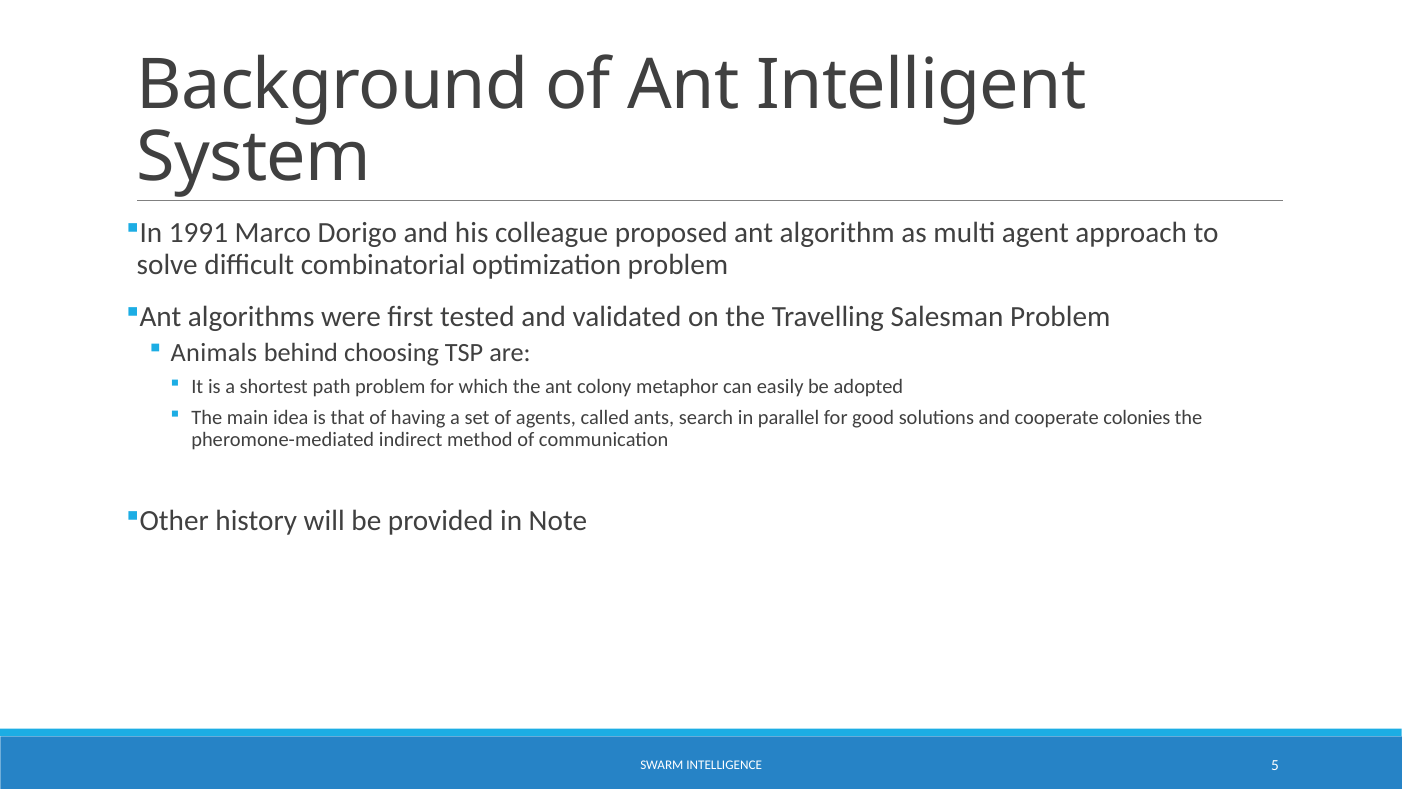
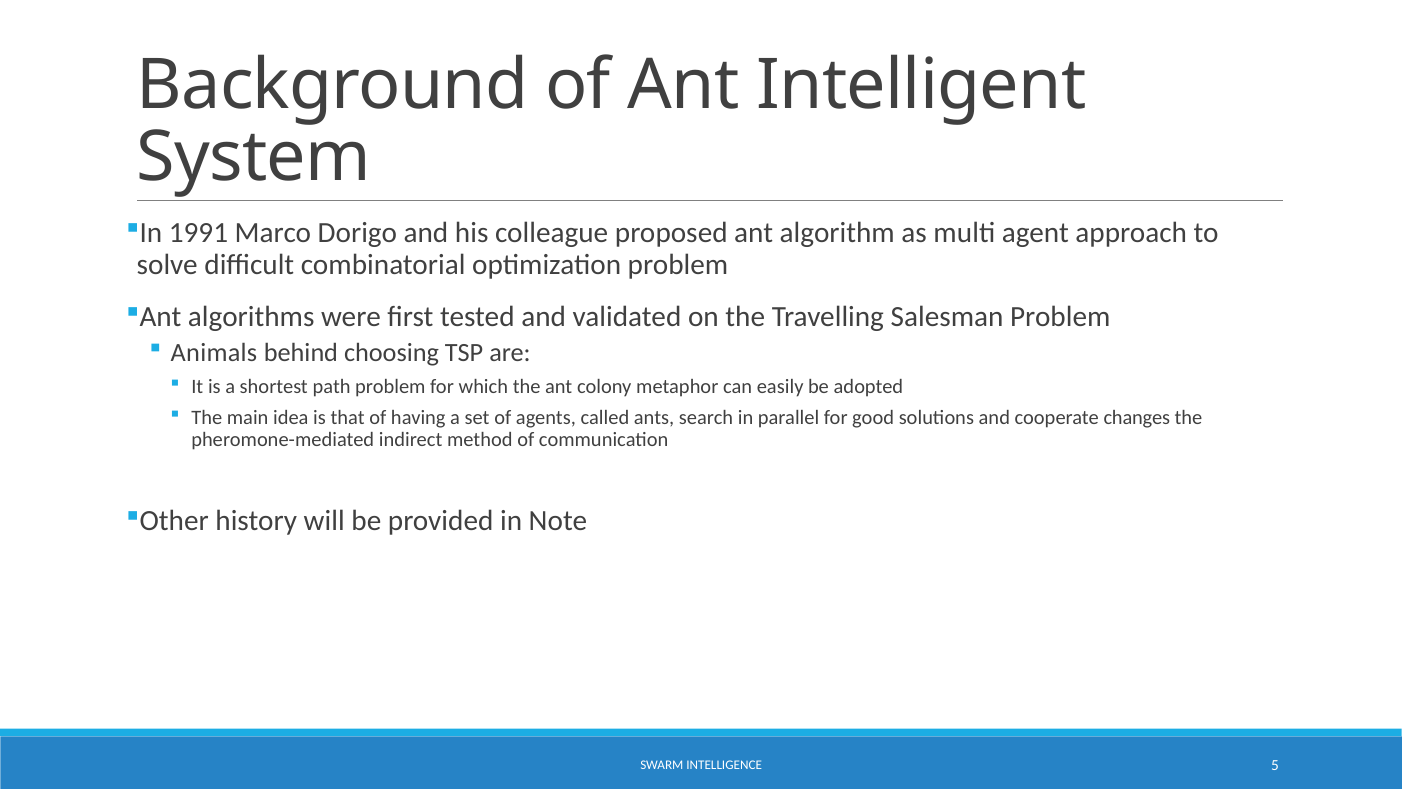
colonies: colonies -> changes (1137, 417)
